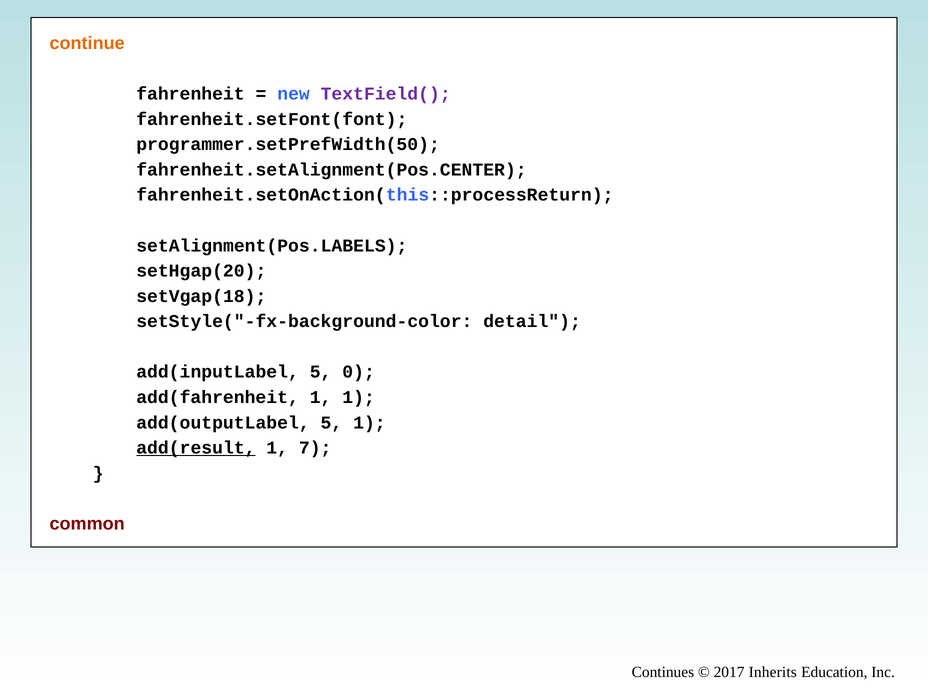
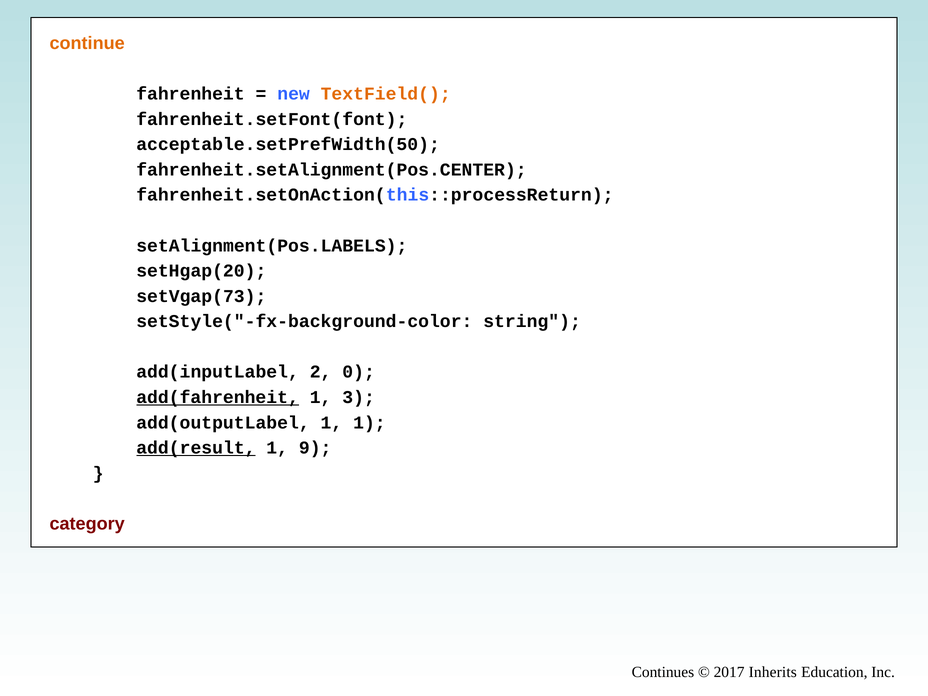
TextField( colour: purple -> orange (386, 94)
programmer.setPrefWidth(50: programmer.setPrefWidth(50 -> acceptable.setPrefWidth(50 (288, 144)
setVgap(18: setVgap(18 -> setVgap(73 (201, 296)
detail: detail -> string (532, 321)
add(inputLabel 5: 5 -> 2 (321, 372)
add(fahrenheit underline: none -> present (218, 397)
1 1: 1 -> 3 (359, 397)
add(outputLabel 5: 5 -> 1 (331, 423)
7: 7 -> 9 (315, 448)
common: common -> category (87, 524)
